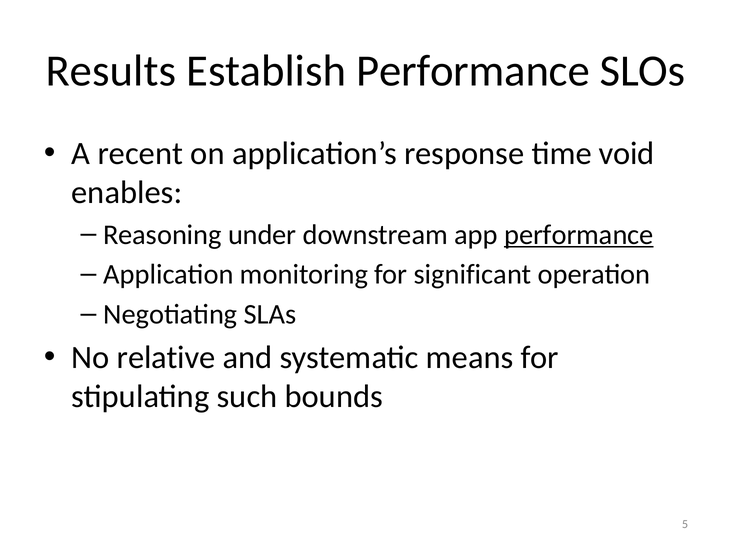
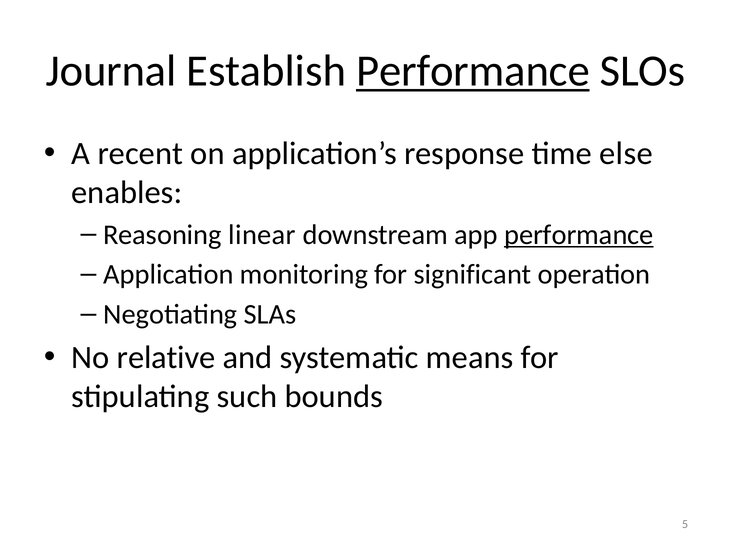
Results: Results -> Journal (111, 71)
Performance underline: none -> present (473, 71)
void: void -> else (626, 154)
under: under -> linear (262, 235)
